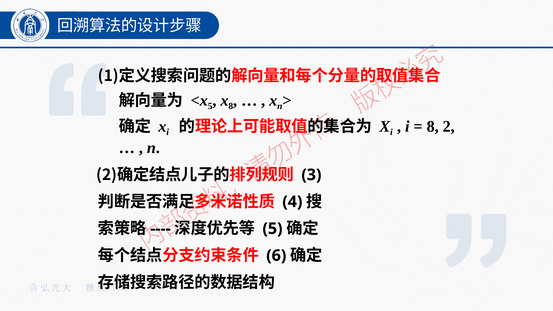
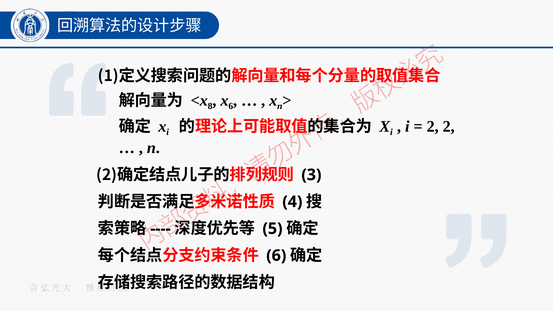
5: 5 -> 8 (210, 106)
8: 8 -> 6 (231, 106)
8: 8 -> 2 (433, 127)
